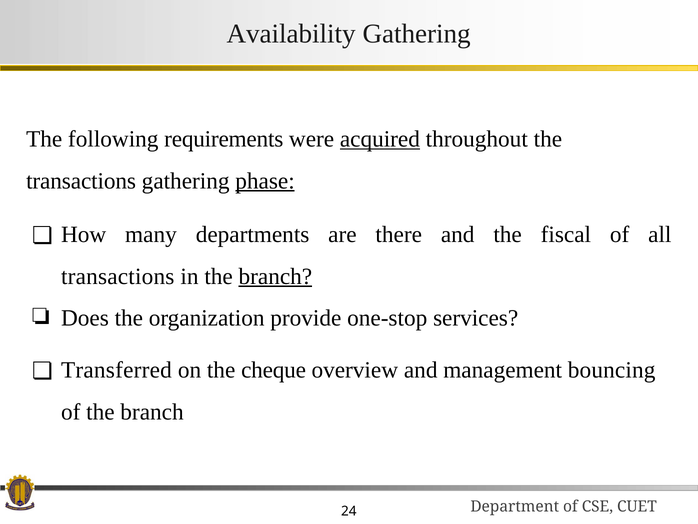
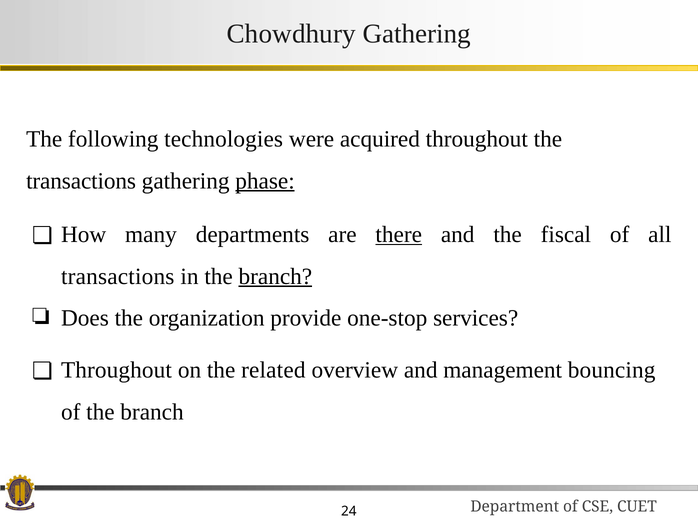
Availability: Availability -> Chowdhury (291, 34)
requirements: requirements -> technologies (224, 139)
acquired underline: present -> none (380, 139)
there underline: none -> present (399, 234)
Transferred: Transferred -> Throughout (116, 370)
cheque: cheque -> related (273, 370)
